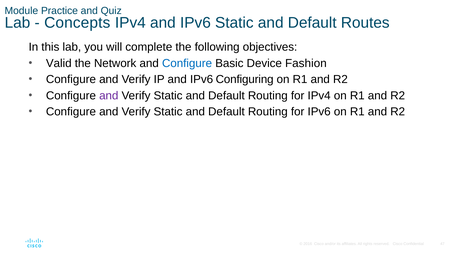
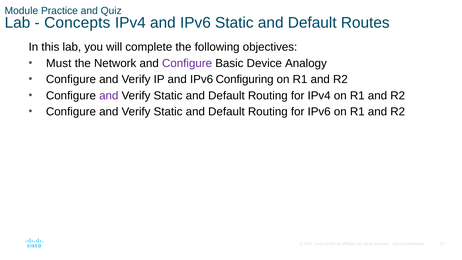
Valid: Valid -> Must (59, 63)
Configure colour: blue -> purple (187, 63)
Fashion: Fashion -> Analogy (306, 63)
